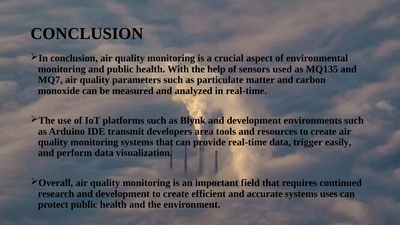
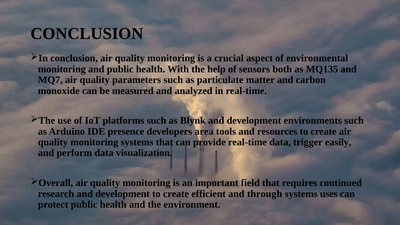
used: used -> both (282, 69)
transmit: transmit -> presence (126, 131)
accurate: accurate -> through (265, 194)
